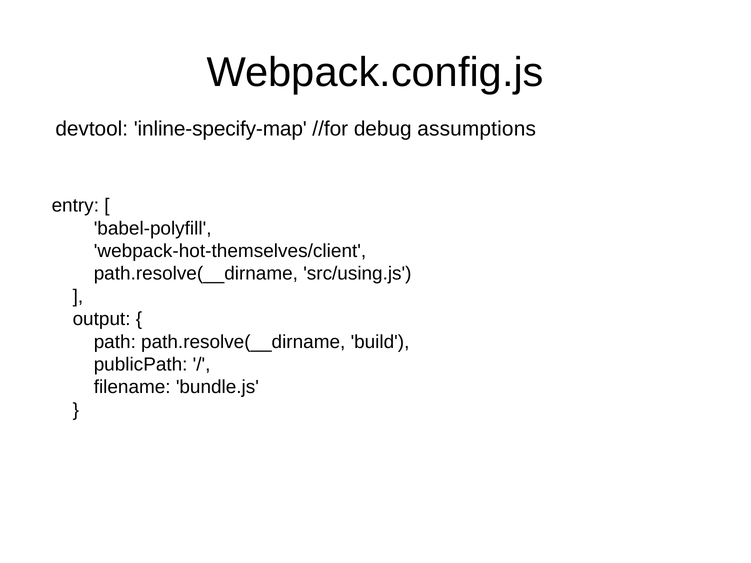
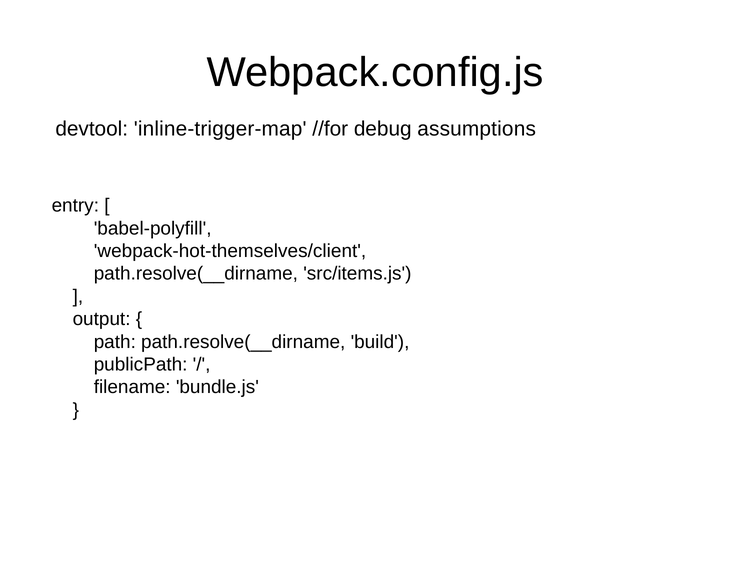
inline-specify-map: inline-specify-map -> inline-trigger-map (220, 129)
src/using.js: src/using.js -> src/items.js (357, 274)
